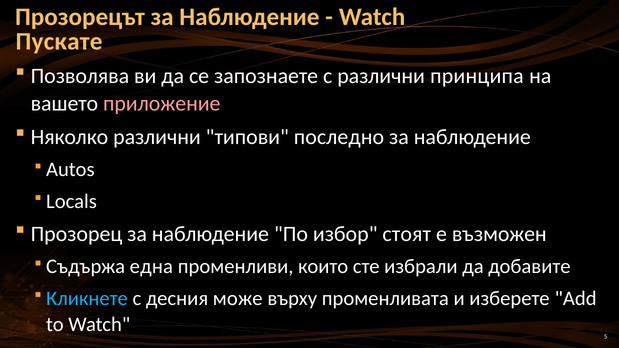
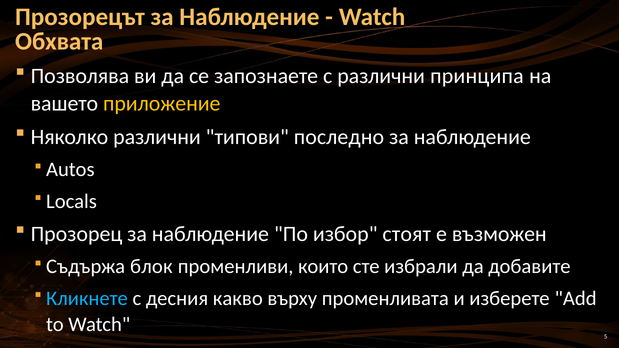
Пускате: Пускате -> Обхвата (59, 41)
приложение colour: pink -> yellow (162, 104)
една: една -> блок (151, 267)
може: може -> какво (238, 299)
